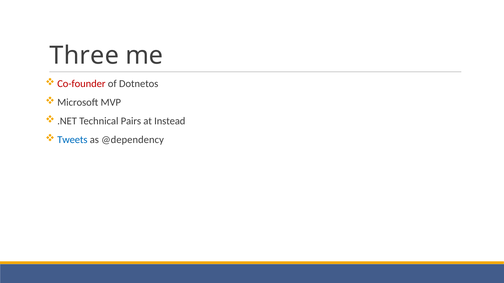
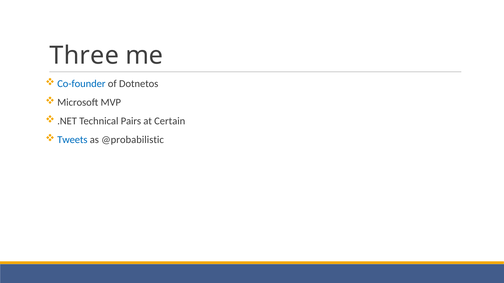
Co-founder colour: red -> blue (81, 84)
Instead: Instead -> Certain (170, 121)
@dependency: @dependency -> @probabilistic (133, 140)
